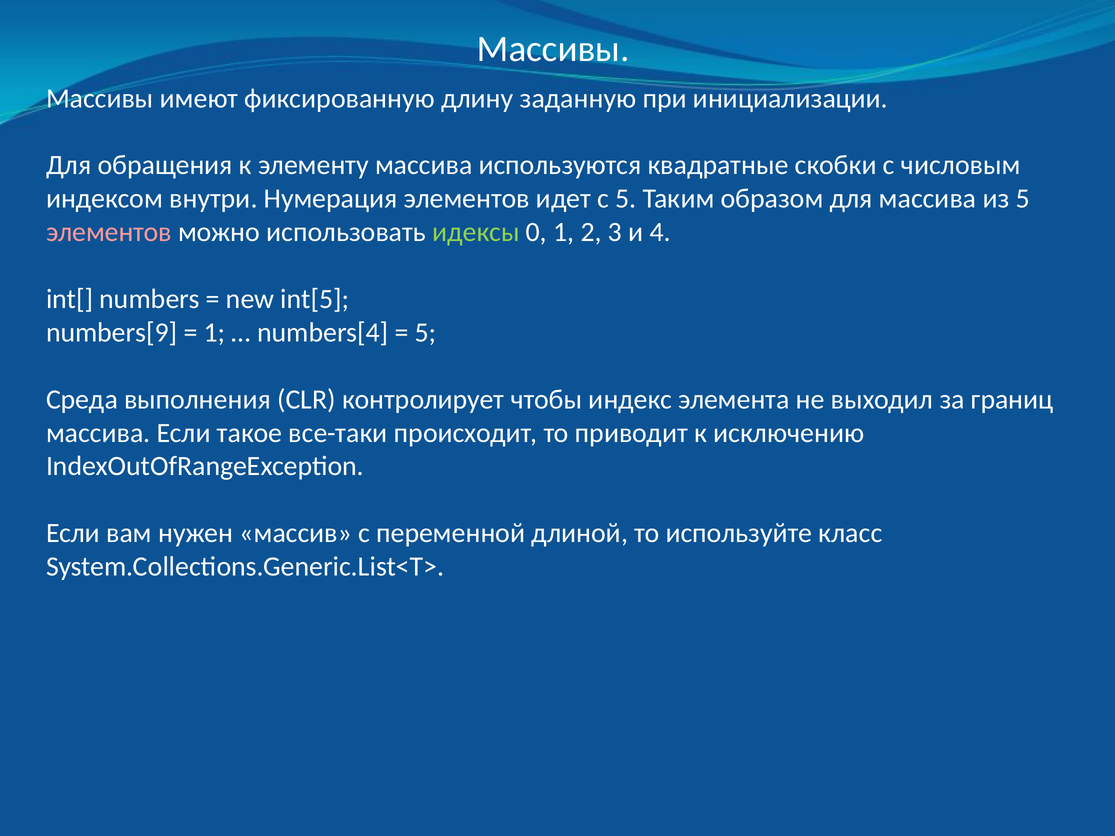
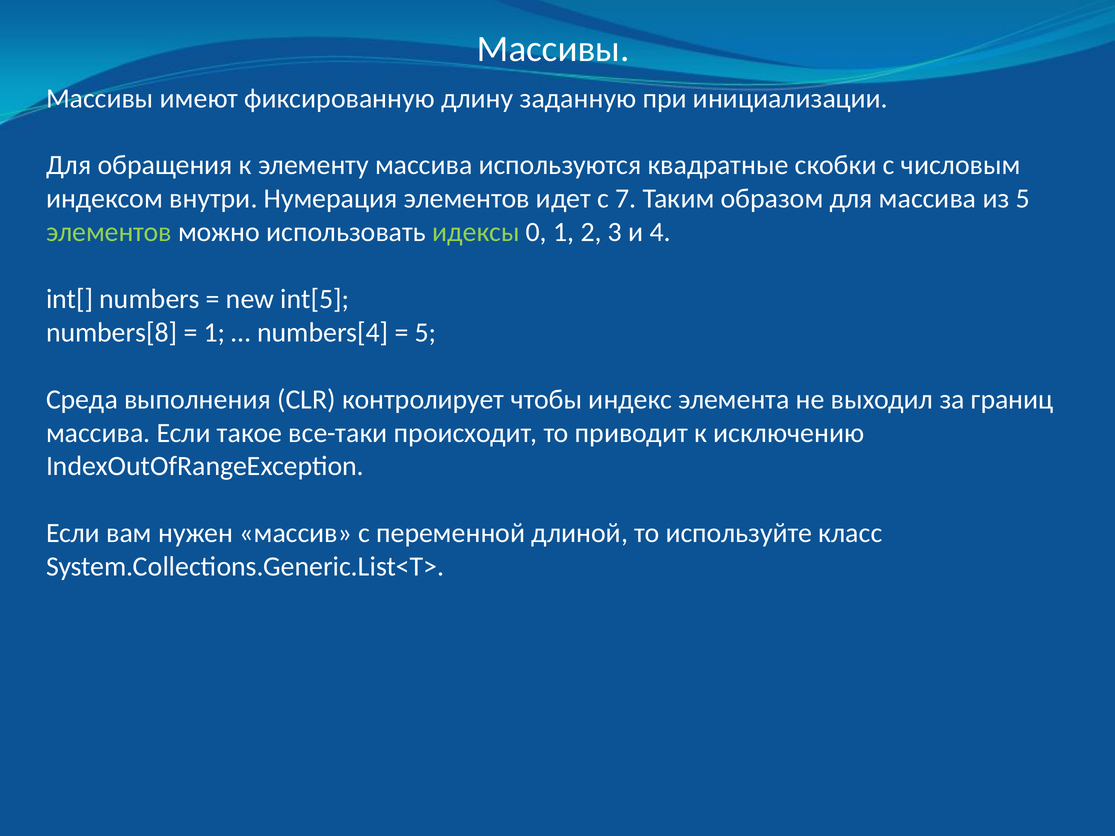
с 5: 5 -> 7 (626, 199)
элементов colour: pink -> light green (109, 232)
numbers[9: numbers[9 -> numbers[8 (112, 333)
